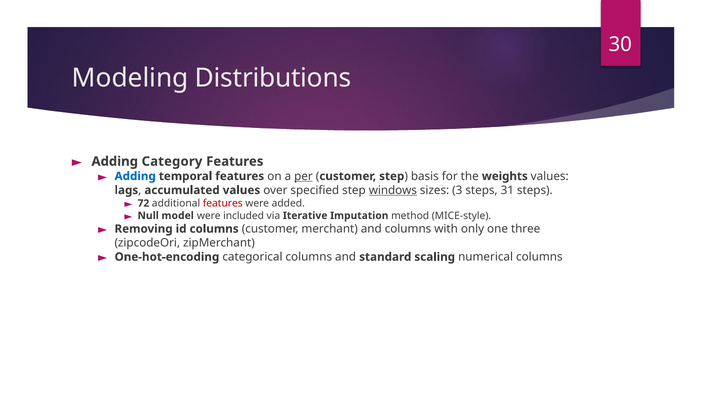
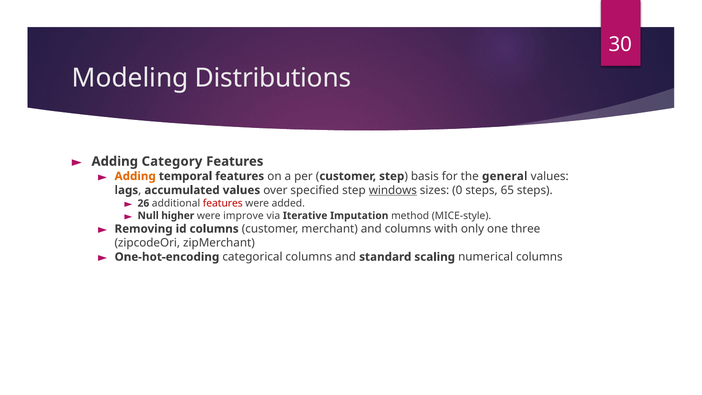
Adding colour: blue -> orange (135, 176)
per underline: present -> none (303, 176)
weights: weights -> general (505, 176)
3: 3 -> 0 (457, 190)
31: 31 -> 65 (507, 190)
72: 72 -> 26 (143, 203)
model: model -> higher (178, 216)
included: included -> improve (243, 216)
